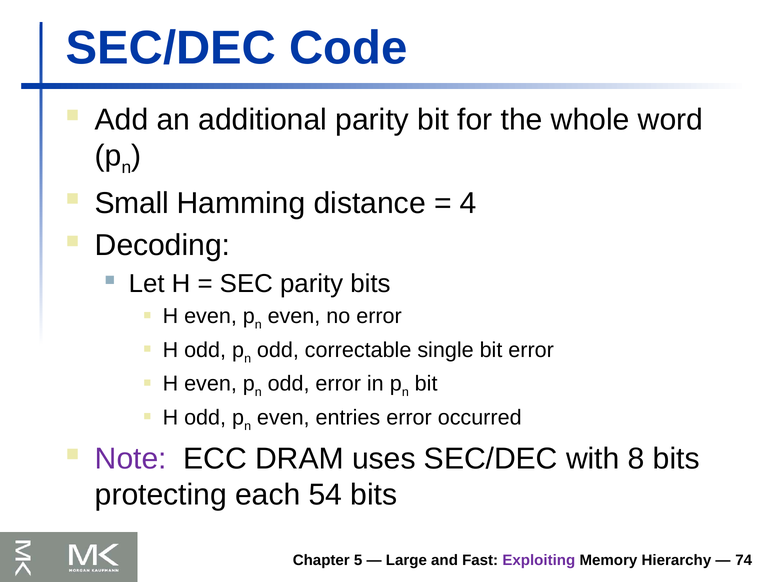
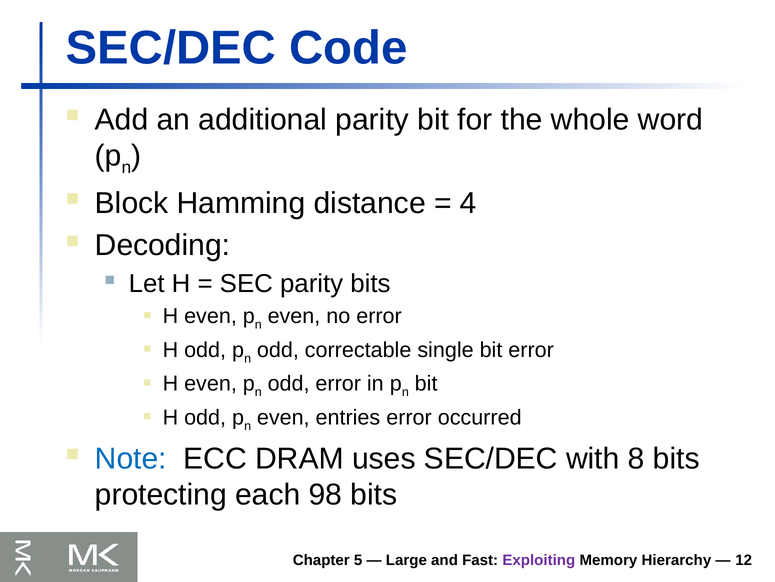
Small: Small -> Block (132, 203)
Note colour: purple -> blue (131, 458)
54: 54 -> 98 (325, 494)
74: 74 -> 12 (744, 559)
